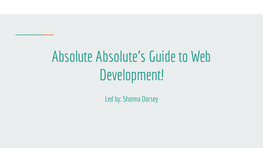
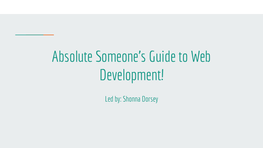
Absolute’s: Absolute’s -> Someone’s (121, 57)
